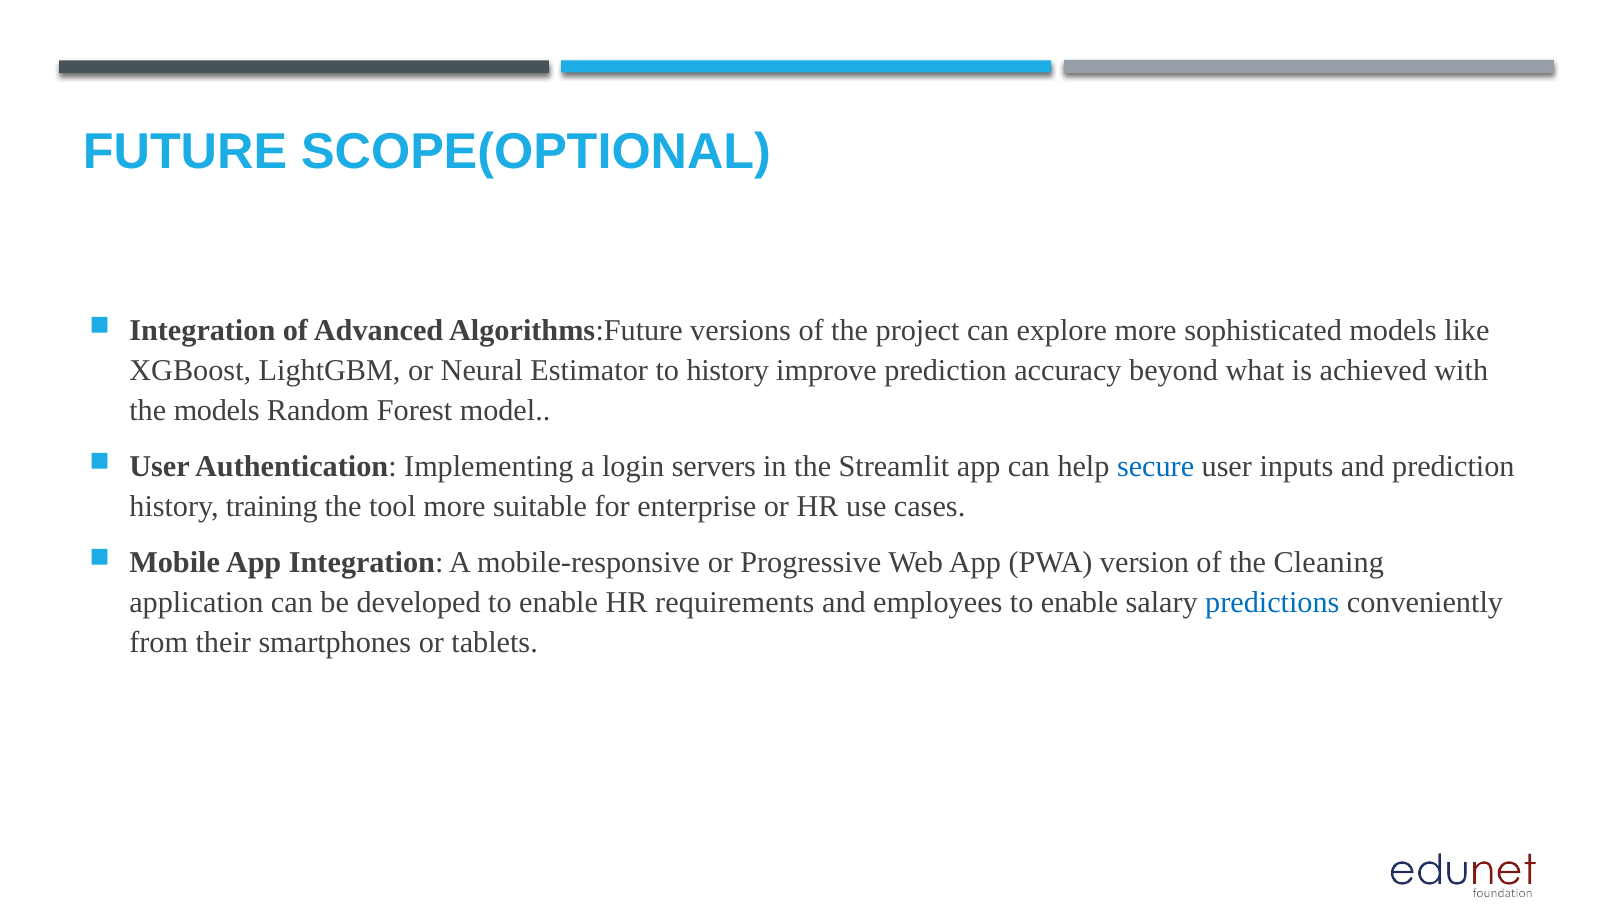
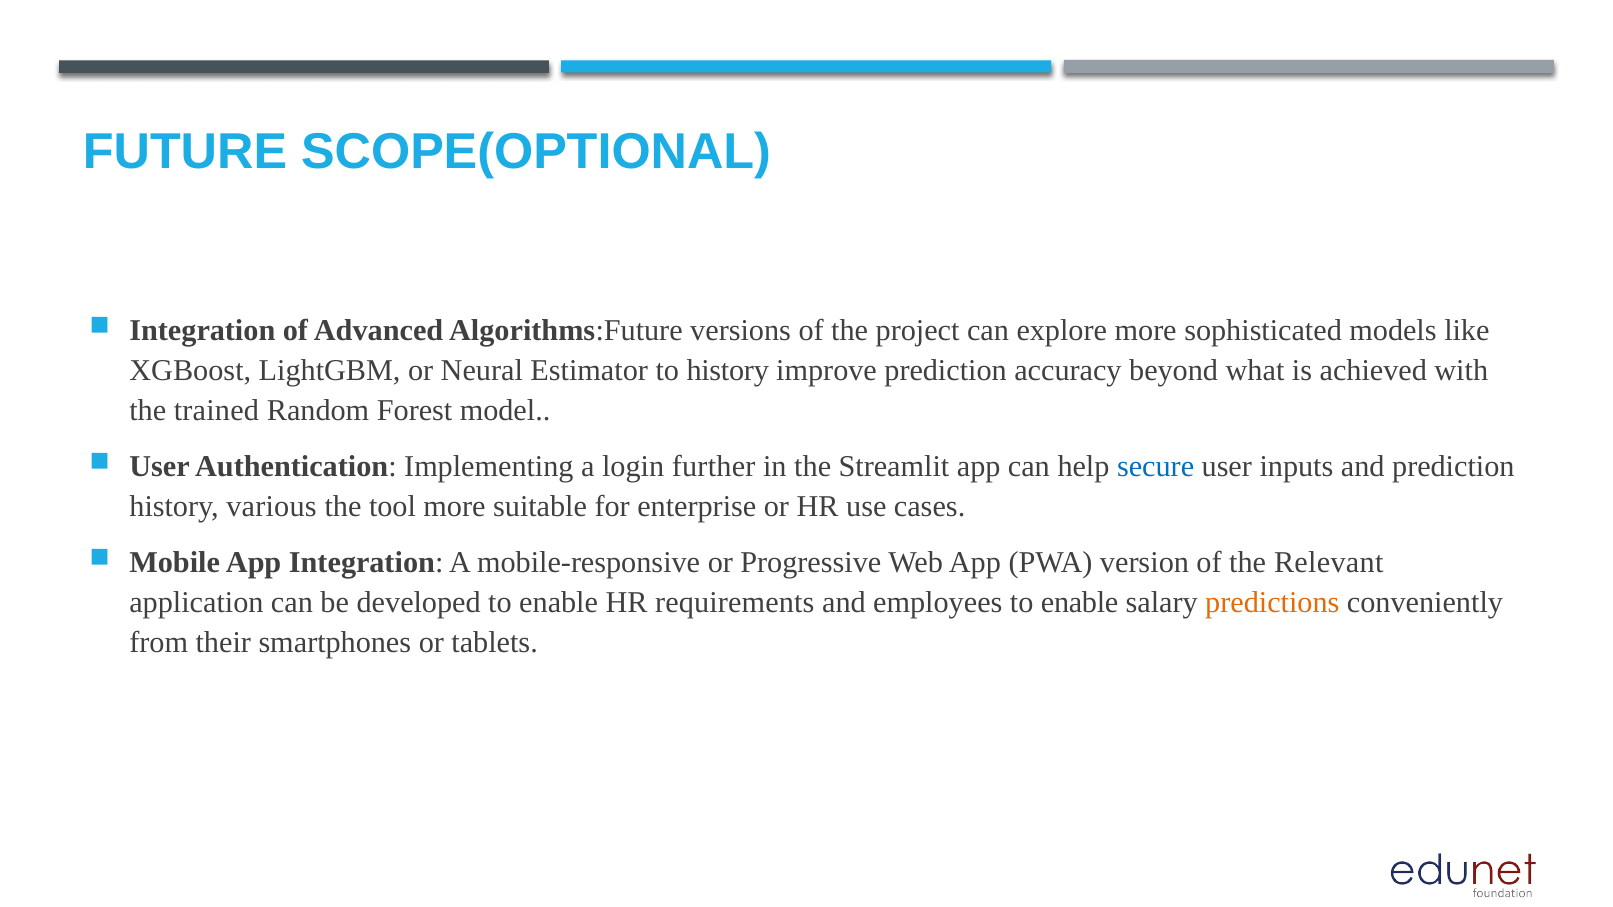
the models: models -> trained (216, 411)
servers: servers -> further (714, 467)
training: training -> various (271, 507)
Cleaning: Cleaning -> Relevant (1329, 563)
predictions colour: blue -> orange (1272, 603)
